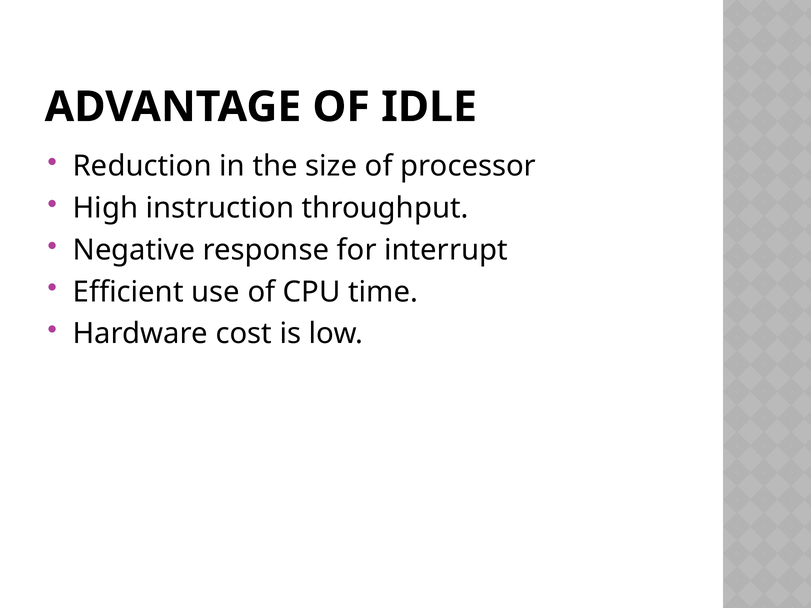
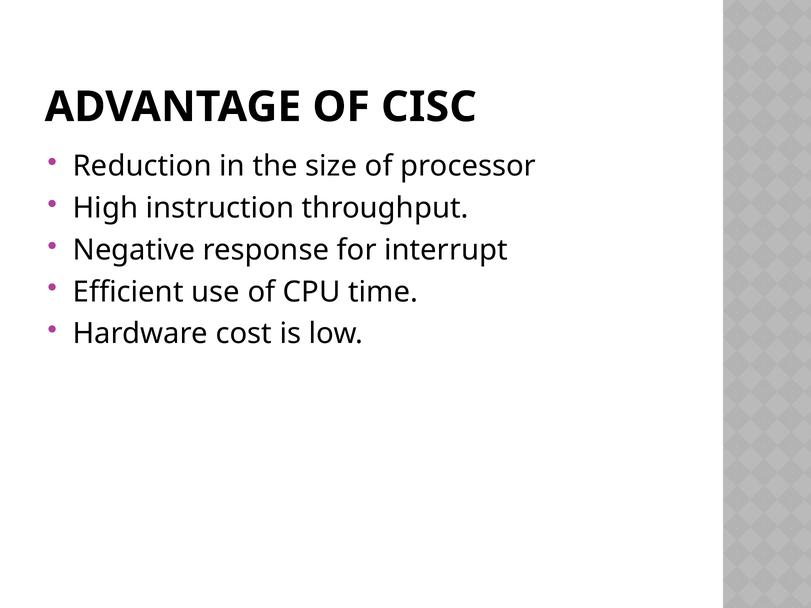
IDLE: IDLE -> CISC (429, 107)
